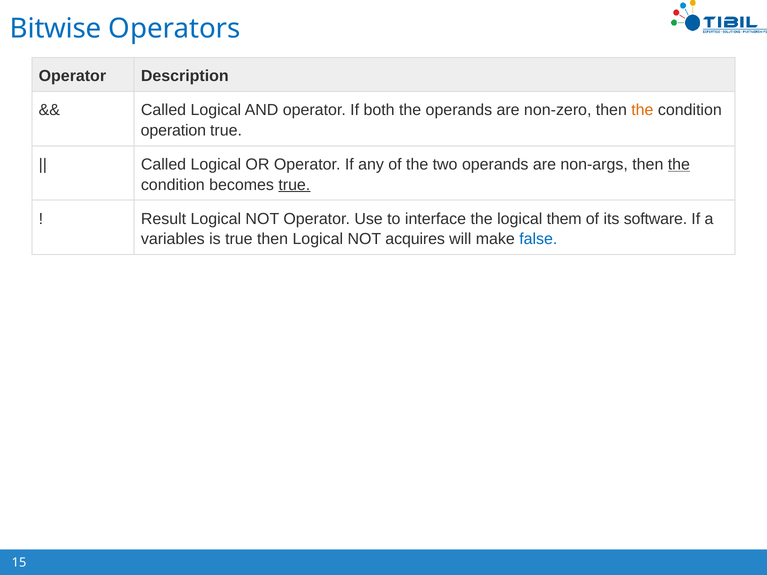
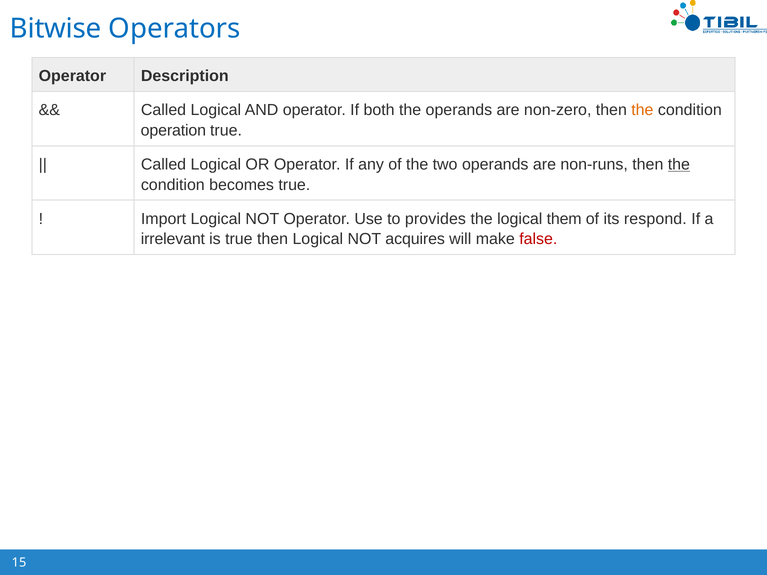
non-args: non-args -> non-runs (594, 164)
true underline: present -> none (294, 185)
Result: Result -> Import (164, 219)
interface: interface -> provides (435, 219)
software: software -> respond (655, 219)
variables: variables -> irrelevant (173, 239)
false colour: blue -> red (538, 239)
